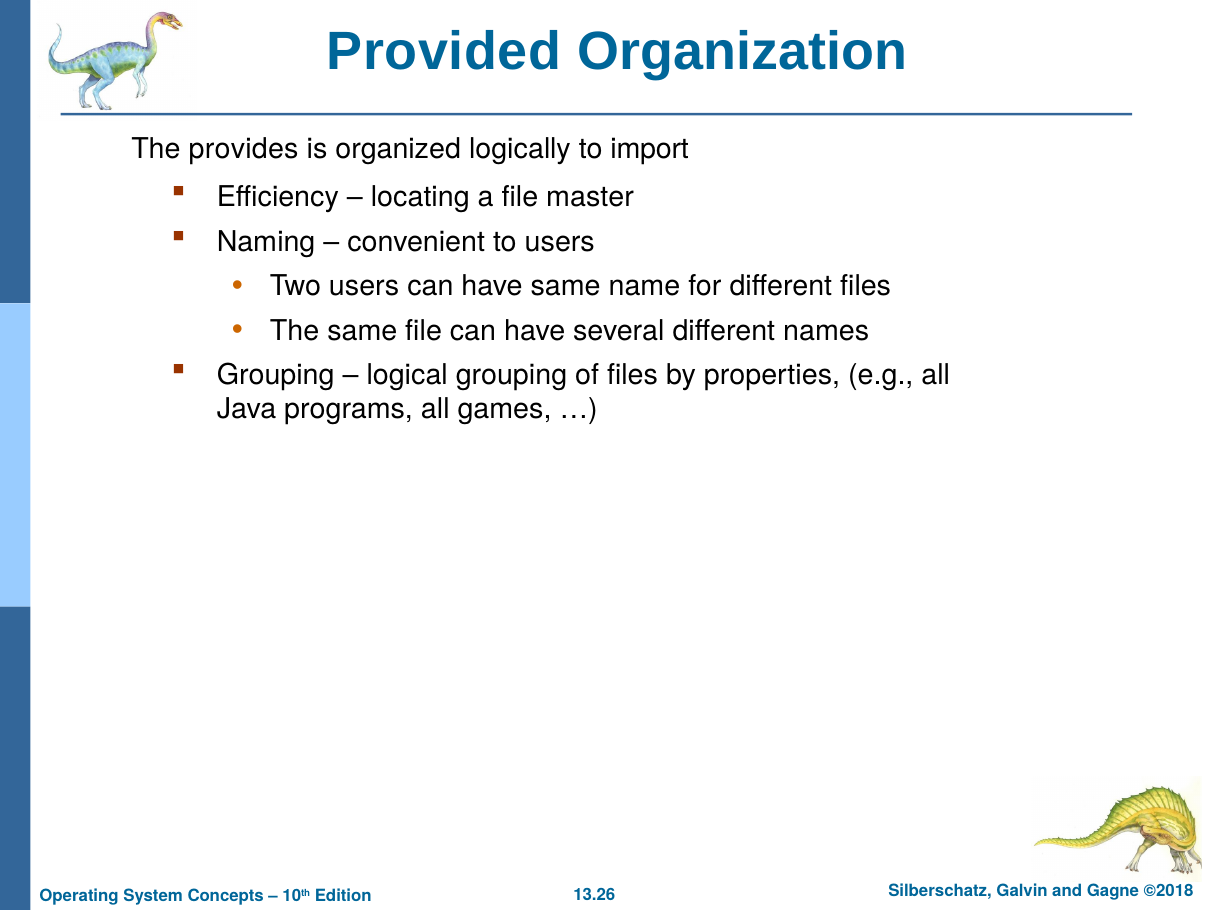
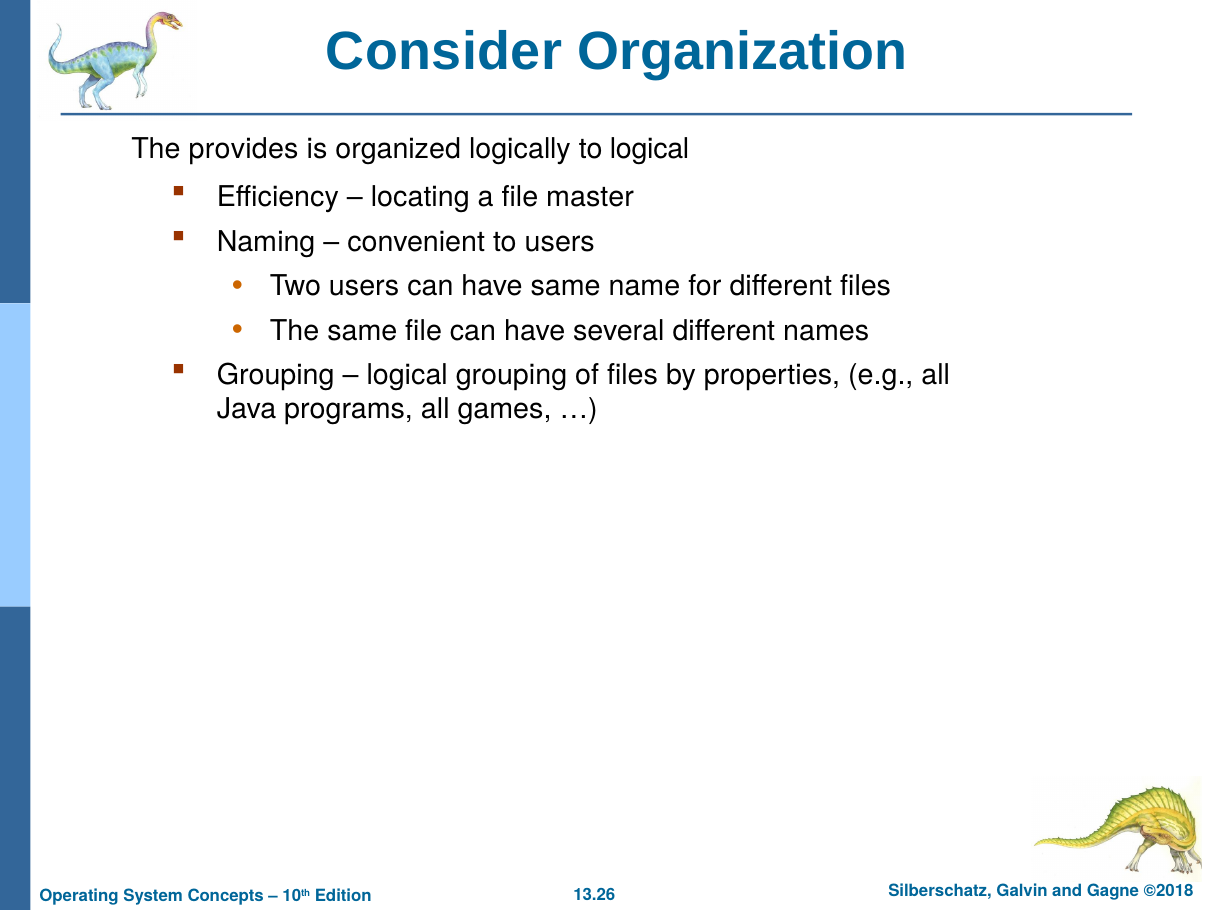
Provided: Provided -> Consider (444, 51)
to import: import -> logical (650, 149)
